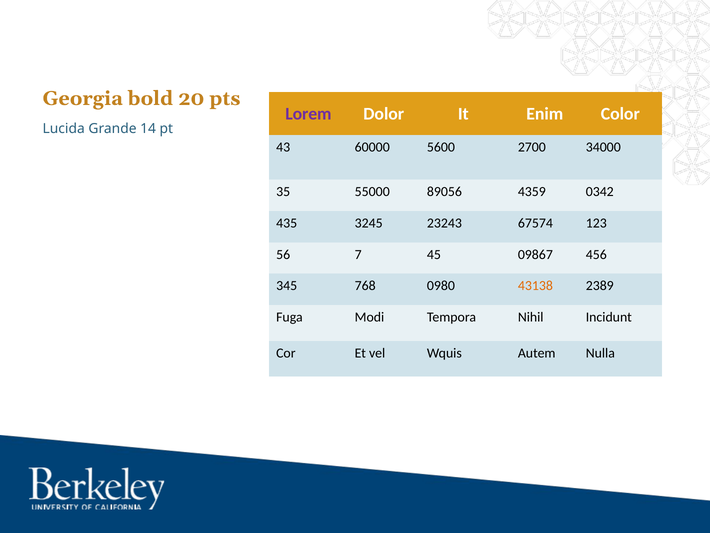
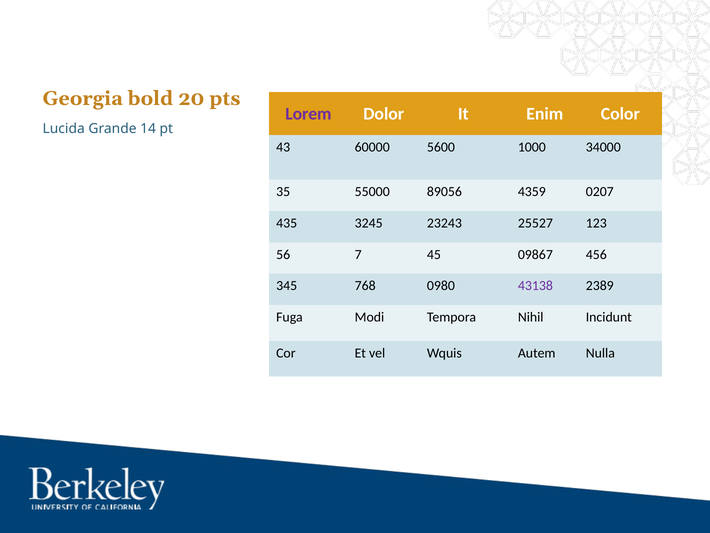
2700: 2700 -> 1000 (532, 147)
0342: 0342 -> 0207 (600, 192)
67574: 67574 -> 25527 (535, 223)
43138 colour: orange -> purple (535, 286)
